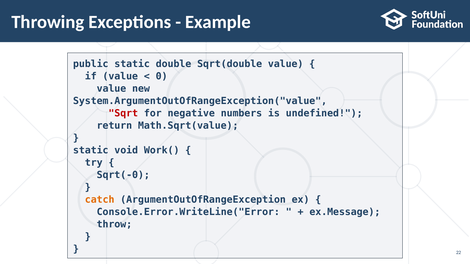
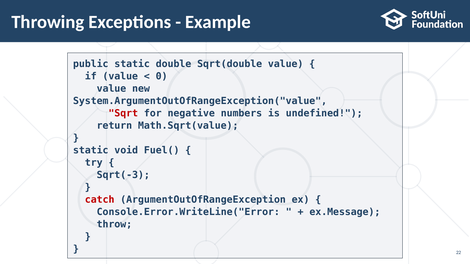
Work(: Work( -> Fuel( (162, 151)
Sqrt(-0: Sqrt(-0 -> Sqrt(-3 (123, 175)
catch colour: orange -> red (100, 200)
